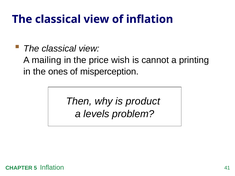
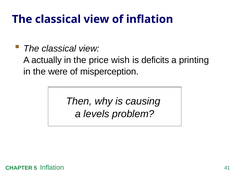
mailing: mailing -> actually (47, 60)
cannot: cannot -> deficits (155, 60)
ones: ones -> were (58, 72)
product: product -> causing (143, 101)
